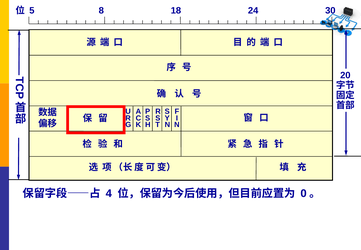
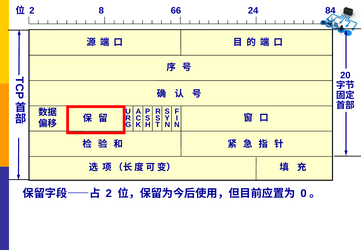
5: 5 -> 2 (32, 11)
18: 18 -> 66 (176, 11)
30: 30 -> 84 (330, 11)
4: 4 -> 2 (109, 193)
